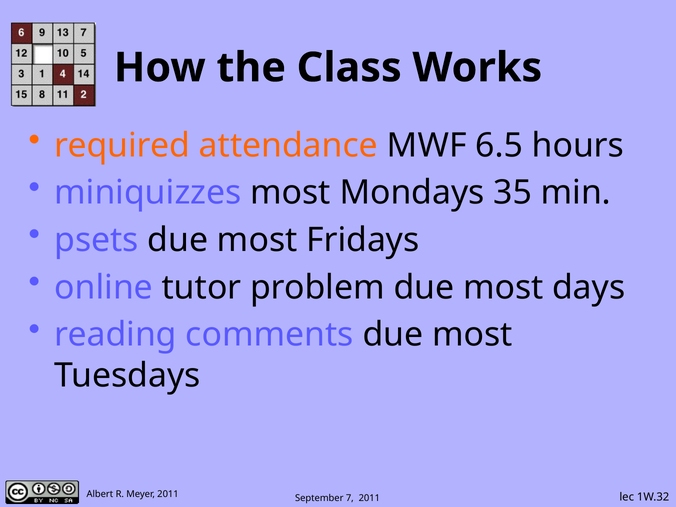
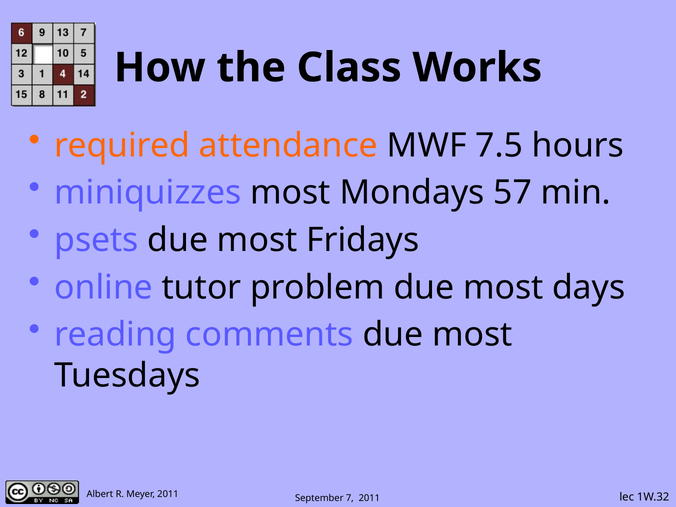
6.5: 6.5 -> 7.5 (499, 146)
35: 35 -> 57 (513, 193)
